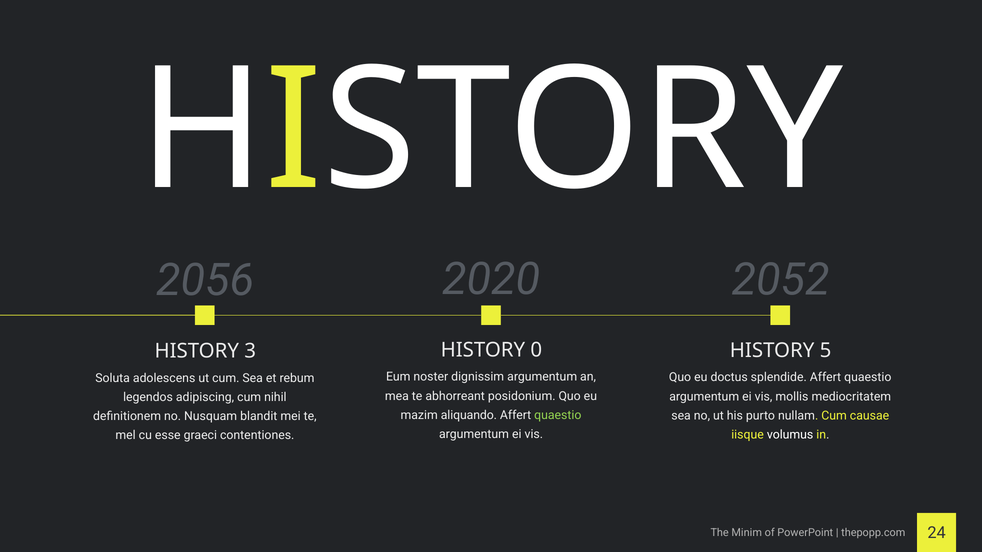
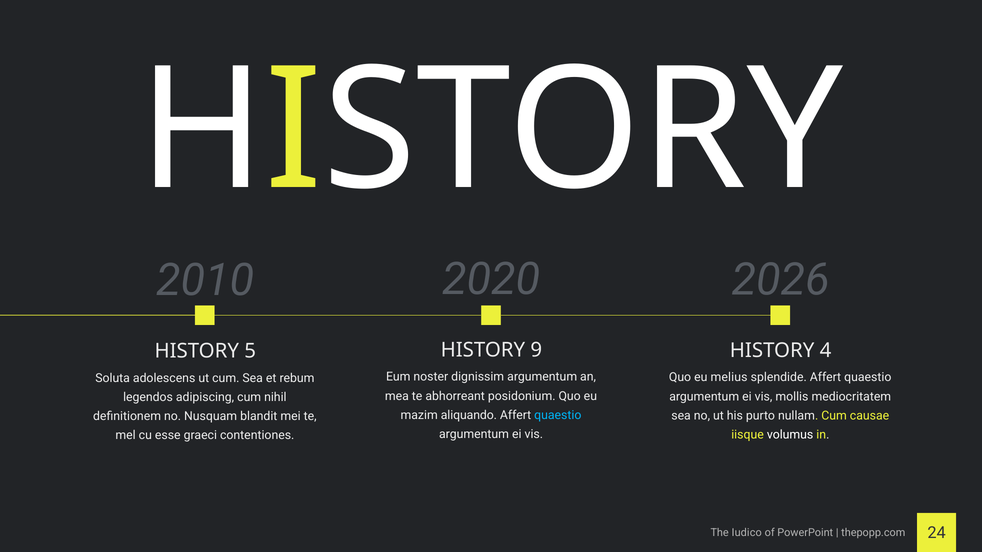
2056: 2056 -> 2010 (205, 281)
2052: 2052 -> 2026 (781, 280)
0: 0 -> 9 (536, 350)
5: 5 -> 4 (825, 351)
3: 3 -> 5 (250, 351)
doctus: doctus -> melius (729, 378)
quaestio colour: light green -> light blue (558, 415)
Minim: Minim -> Iudico (747, 533)
